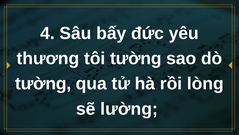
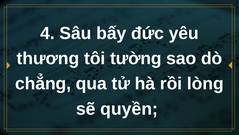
tường: tường -> chẳng (43, 83)
lường: lường -> quyền (129, 108)
